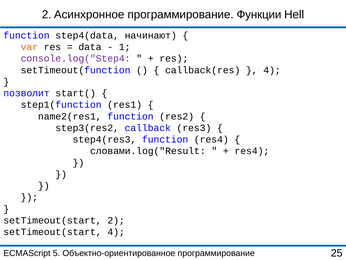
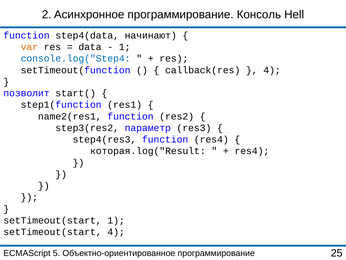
Функции: Функции -> Консоль (259, 14)
console.log("Step4 colour: purple -> blue (76, 58)
callback: callback -> параметр (148, 128)
словами.log("Result: словами.log("Result -> которая.log("Result (148, 151)
setTimeout(start 2: 2 -> 1 (116, 220)
